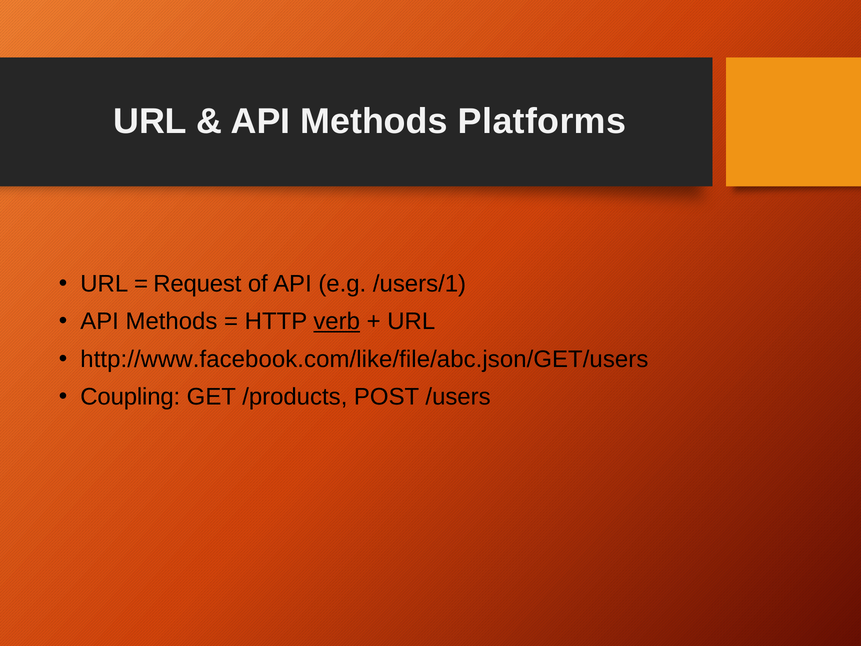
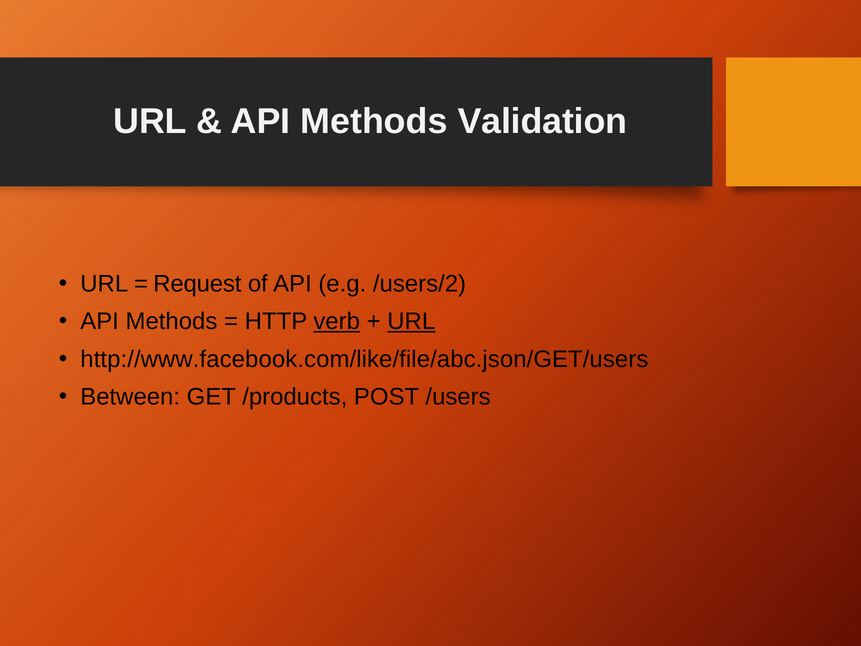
Platforms: Platforms -> Validation (542, 122)
/users/1: /users/1 -> /users/2 (419, 284)
URL underline: none -> present (411, 321)
Coupling: Coupling -> Between (130, 397)
